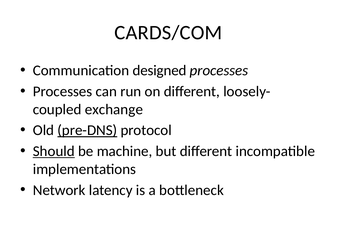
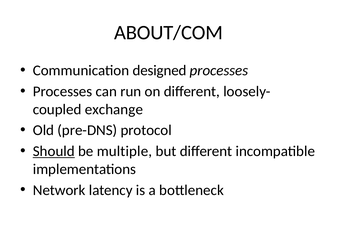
CARDS/COM: CARDS/COM -> ABOUT/COM (169, 33)
pre-DNS underline: present -> none (87, 131)
machine: machine -> multiple (124, 152)
